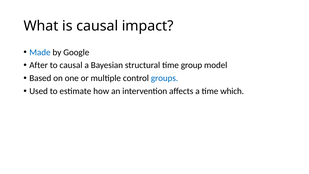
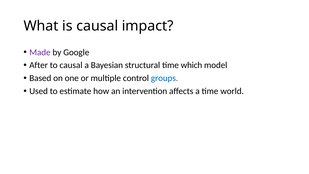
Made colour: blue -> purple (40, 52)
group: group -> which (192, 65)
which: which -> world (232, 91)
